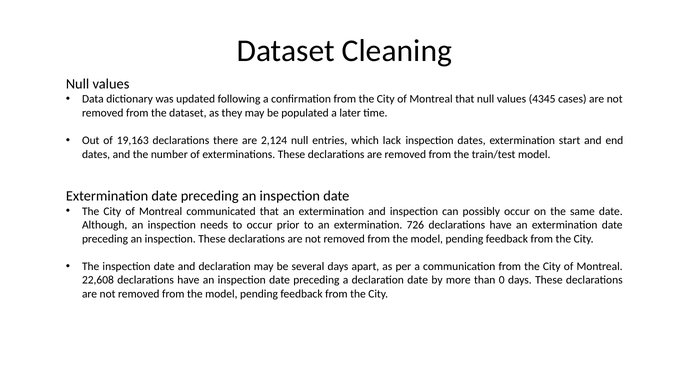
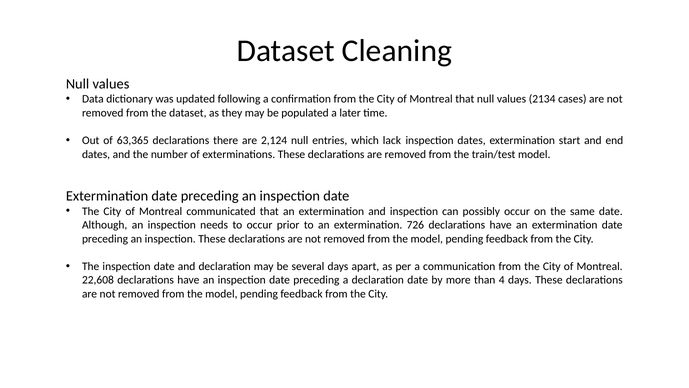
4345: 4345 -> 2134 (542, 99)
19,163: 19,163 -> 63,365 (133, 140)
0: 0 -> 4 (502, 280)
